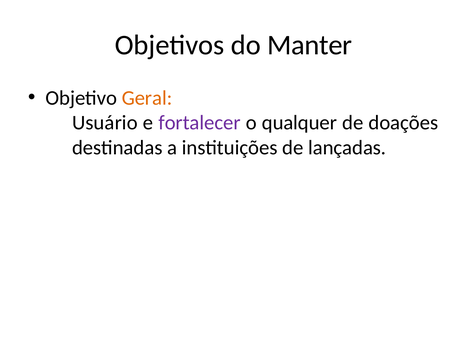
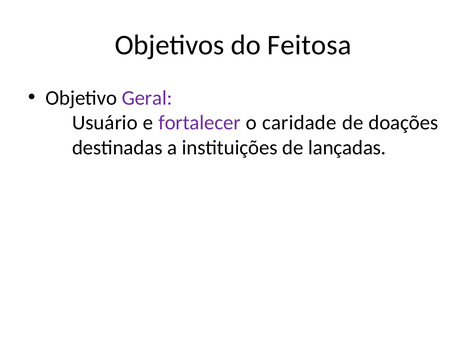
Manter: Manter -> Feitosa (309, 45)
Geral colour: orange -> purple (147, 98)
qualquer: qualquer -> caridade (299, 123)
